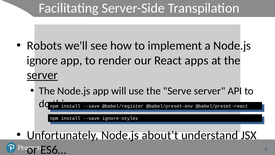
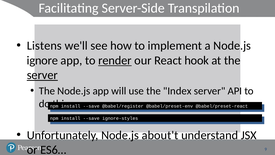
Robots: Robots -> Listens (44, 46)
render underline: none -> present (115, 60)
apps: apps -> hook (197, 60)
Serve: Serve -> Index (177, 91)
